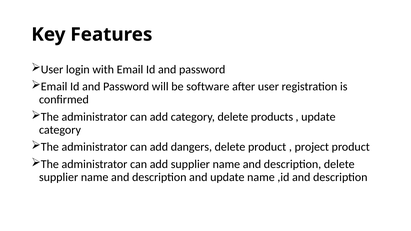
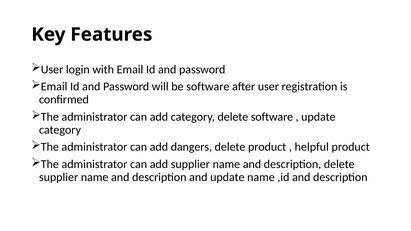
delete products: products -> software (272, 117)
project: project -> helpful (312, 147)
